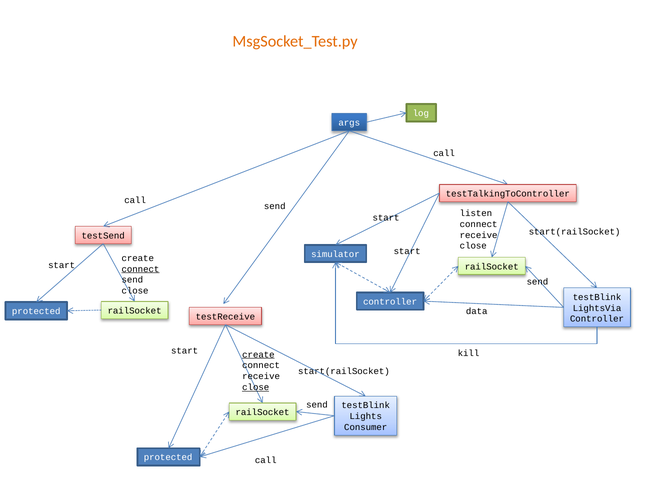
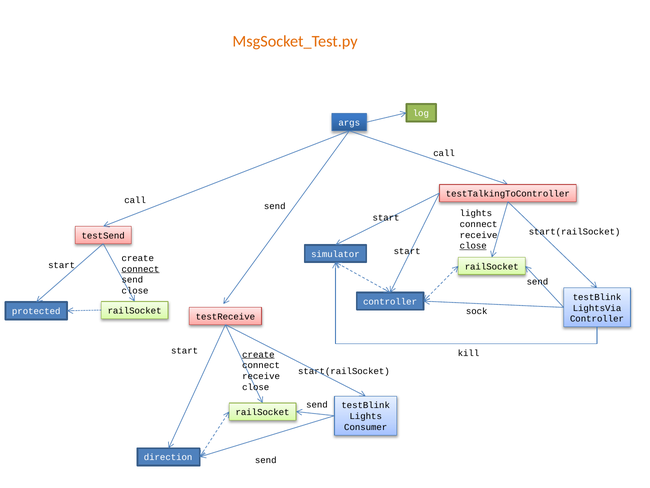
listen: listen -> lights (476, 213)
close underline: none -> present (473, 246)
data: data -> sock (477, 311)
close underline: present -> none (256, 387)
protected: protected -> direction (168, 457)
call: call -> send (266, 460)
